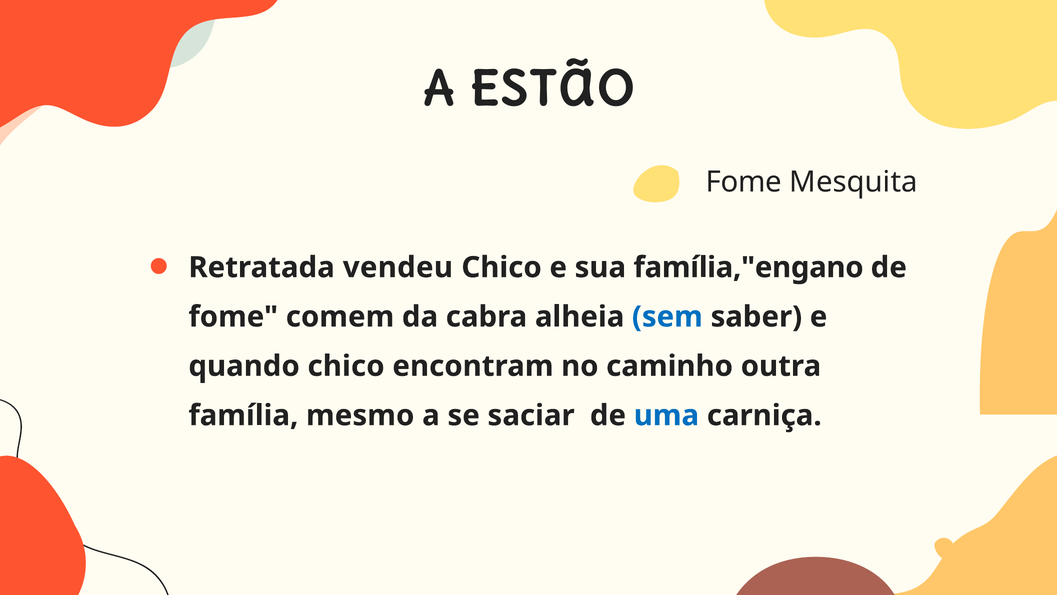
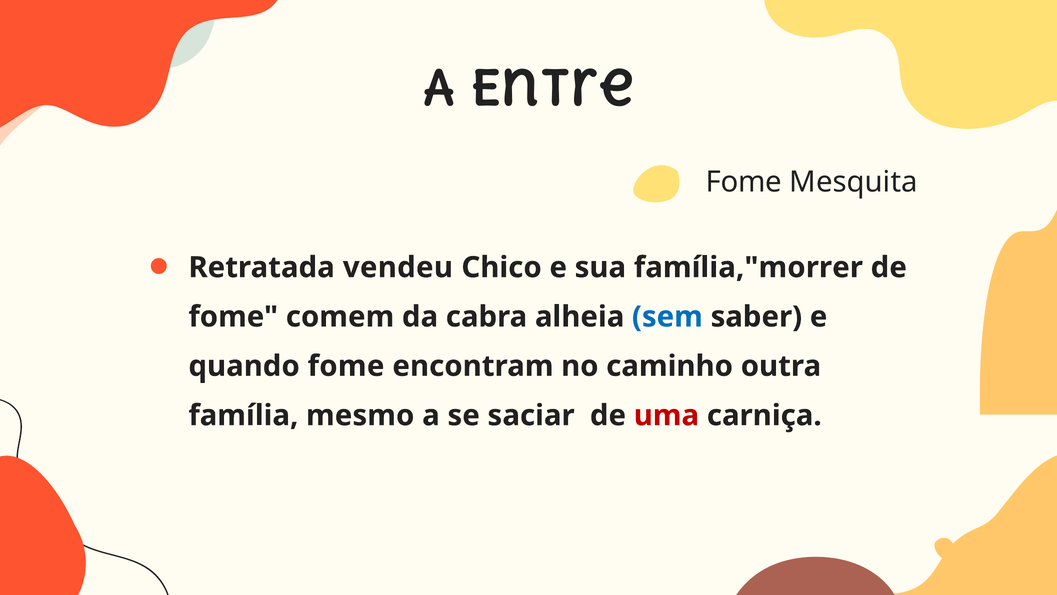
Estão: Estão -> Entre (553, 90)
família,"engano: família,"engano -> família,"morrer (748, 267)
quando chico: chico -> fome (346, 366)
uma colour: blue -> red (666, 415)
